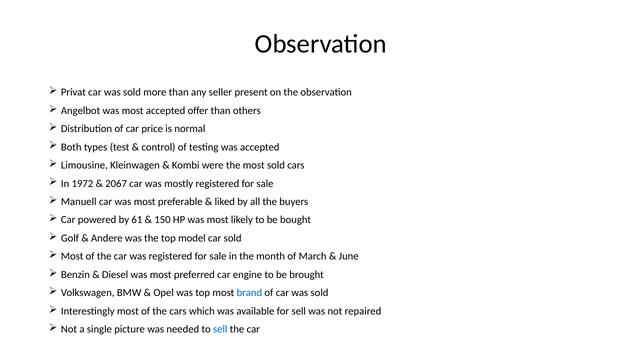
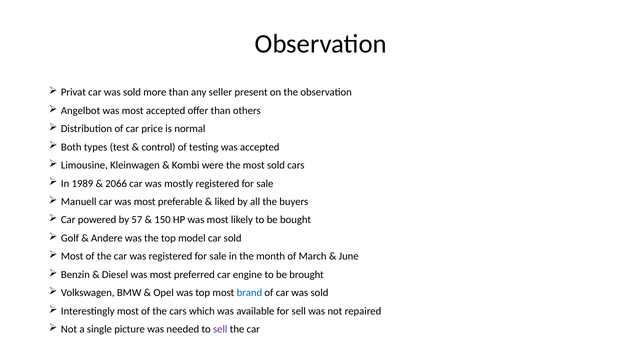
1972: 1972 -> 1989 (82, 184)
2067: 2067 -> 2066 (116, 184)
61: 61 -> 57 (137, 220)
sell colour: blue -> purple (220, 329)
